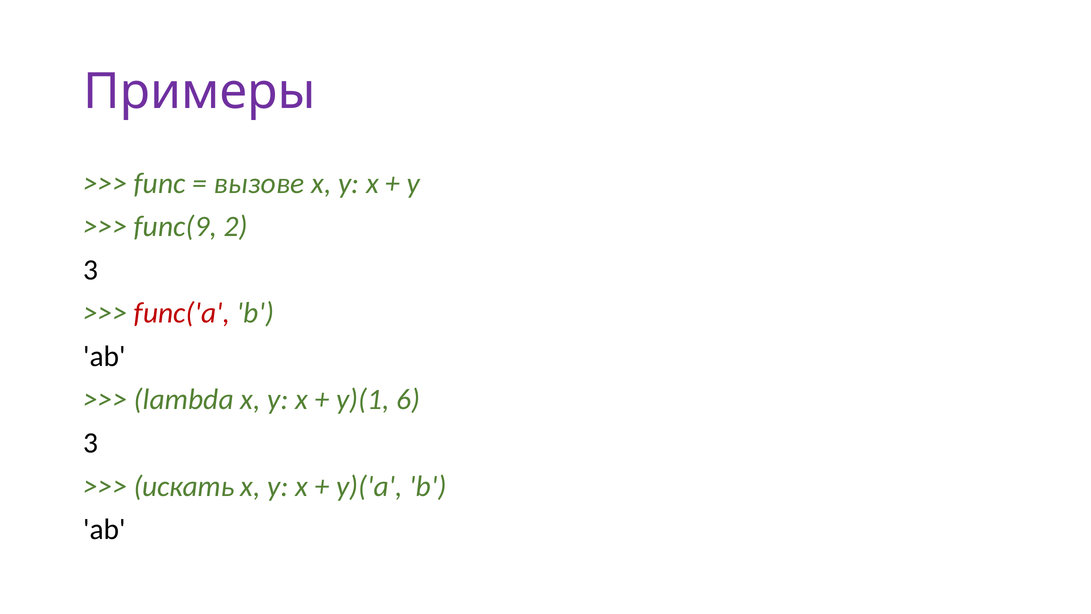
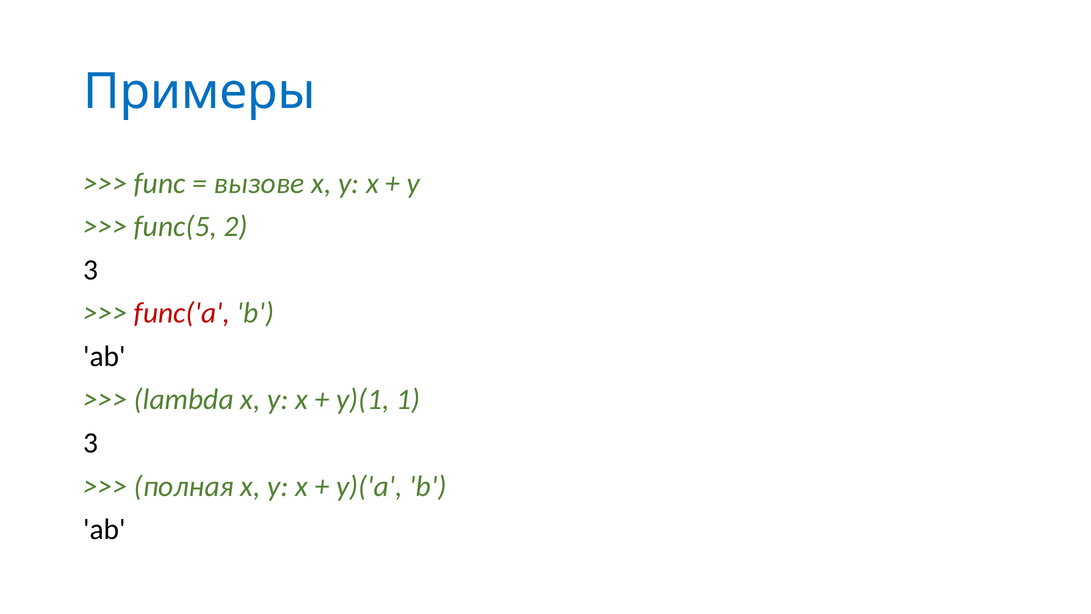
Примеры colour: purple -> blue (199, 92)
func(9: func(9 -> func(5 (175, 226)
6: 6 -> 1 (408, 400)
искать: искать -> полная (184, 486)
